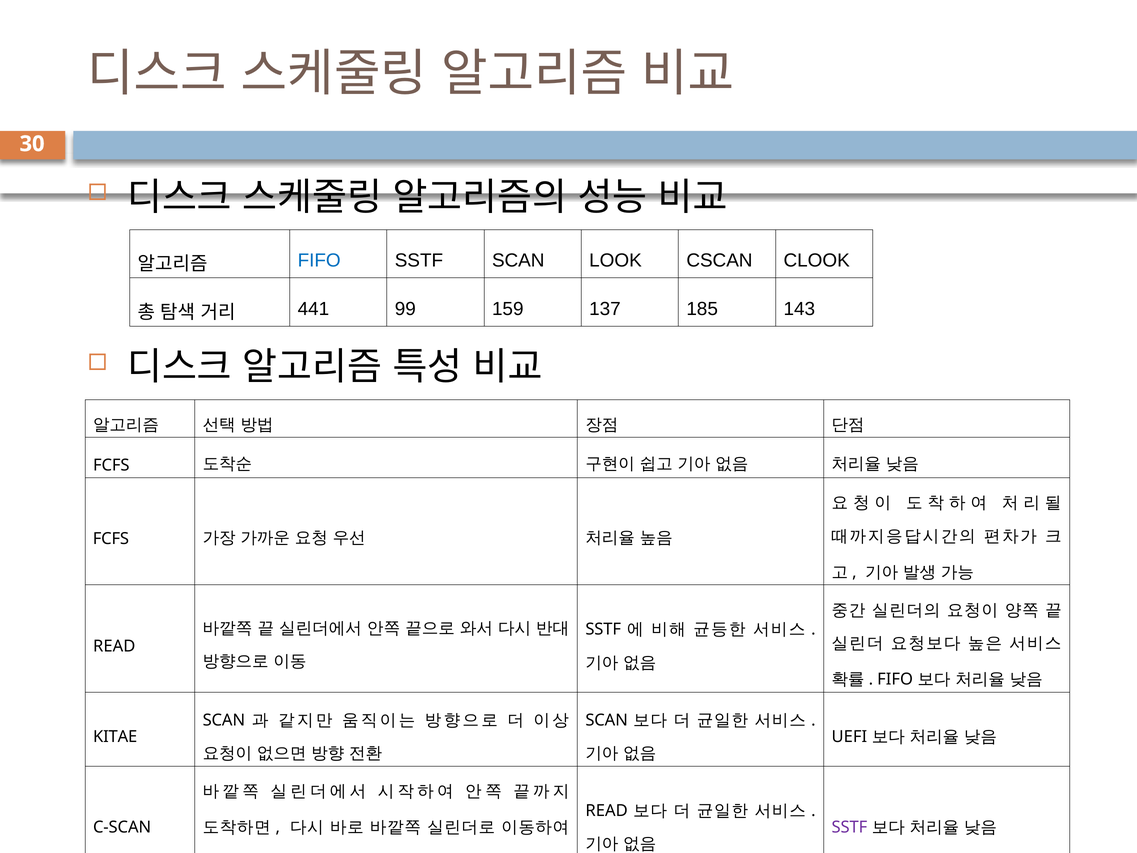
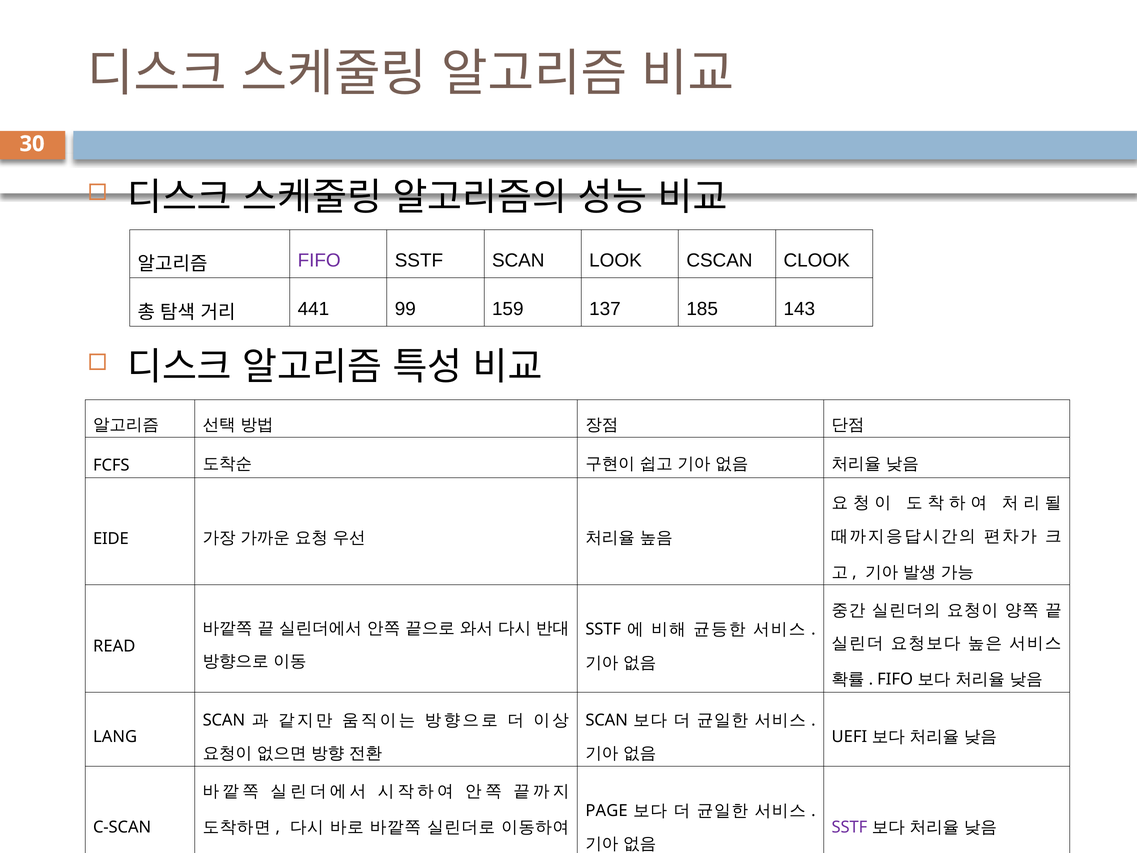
FIFO colour: blue -> purple (319, 260)
FCFS: FCFS -> EIDE (111, 539)
KITAE: KITAE -> LANG (115, 737)
READ: READ -> PAGE (607, 810)
